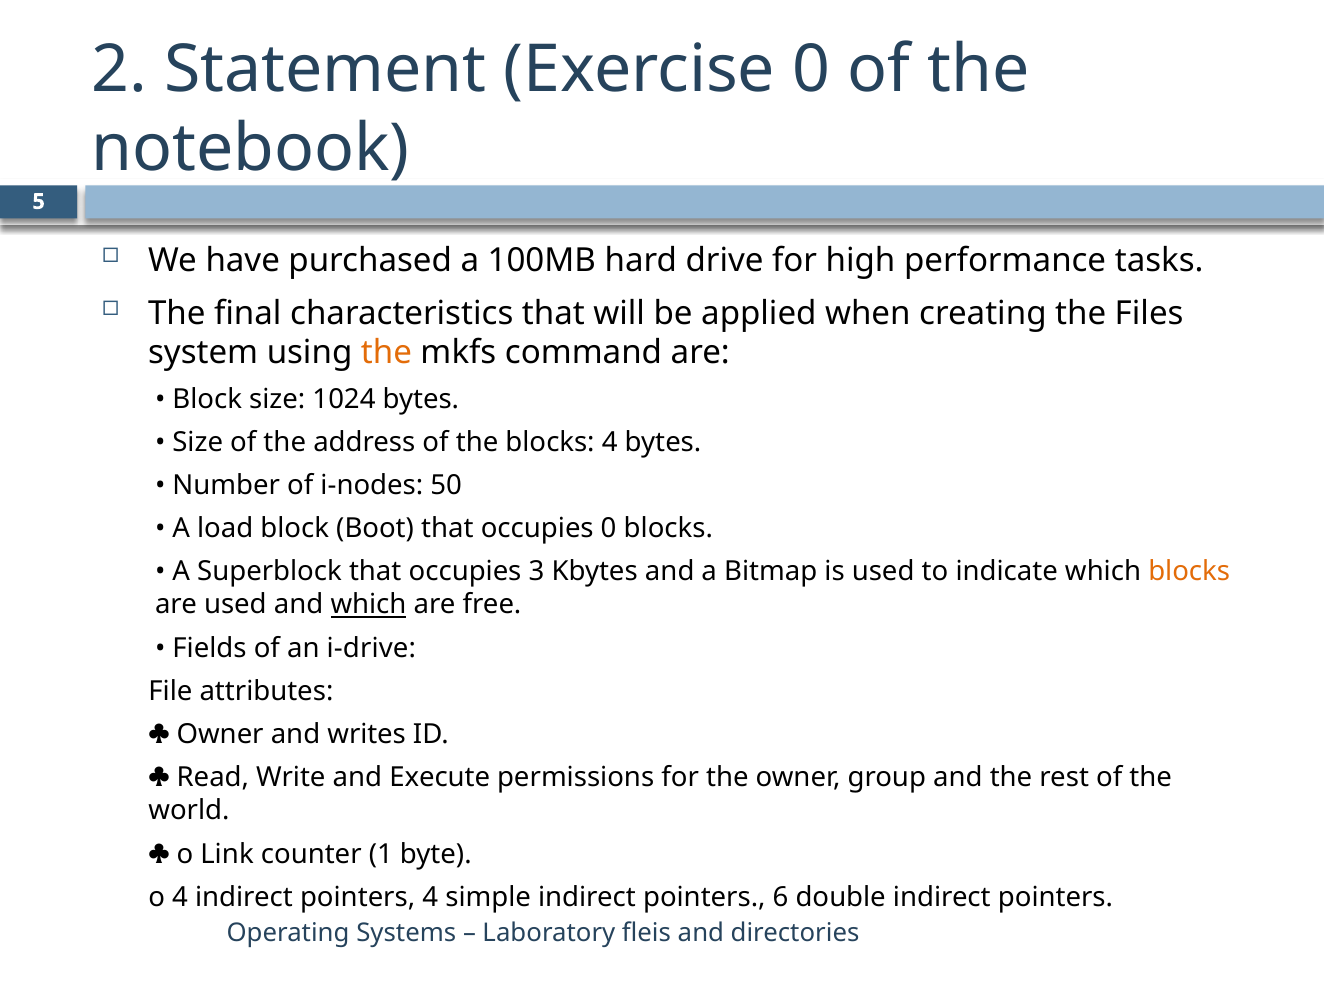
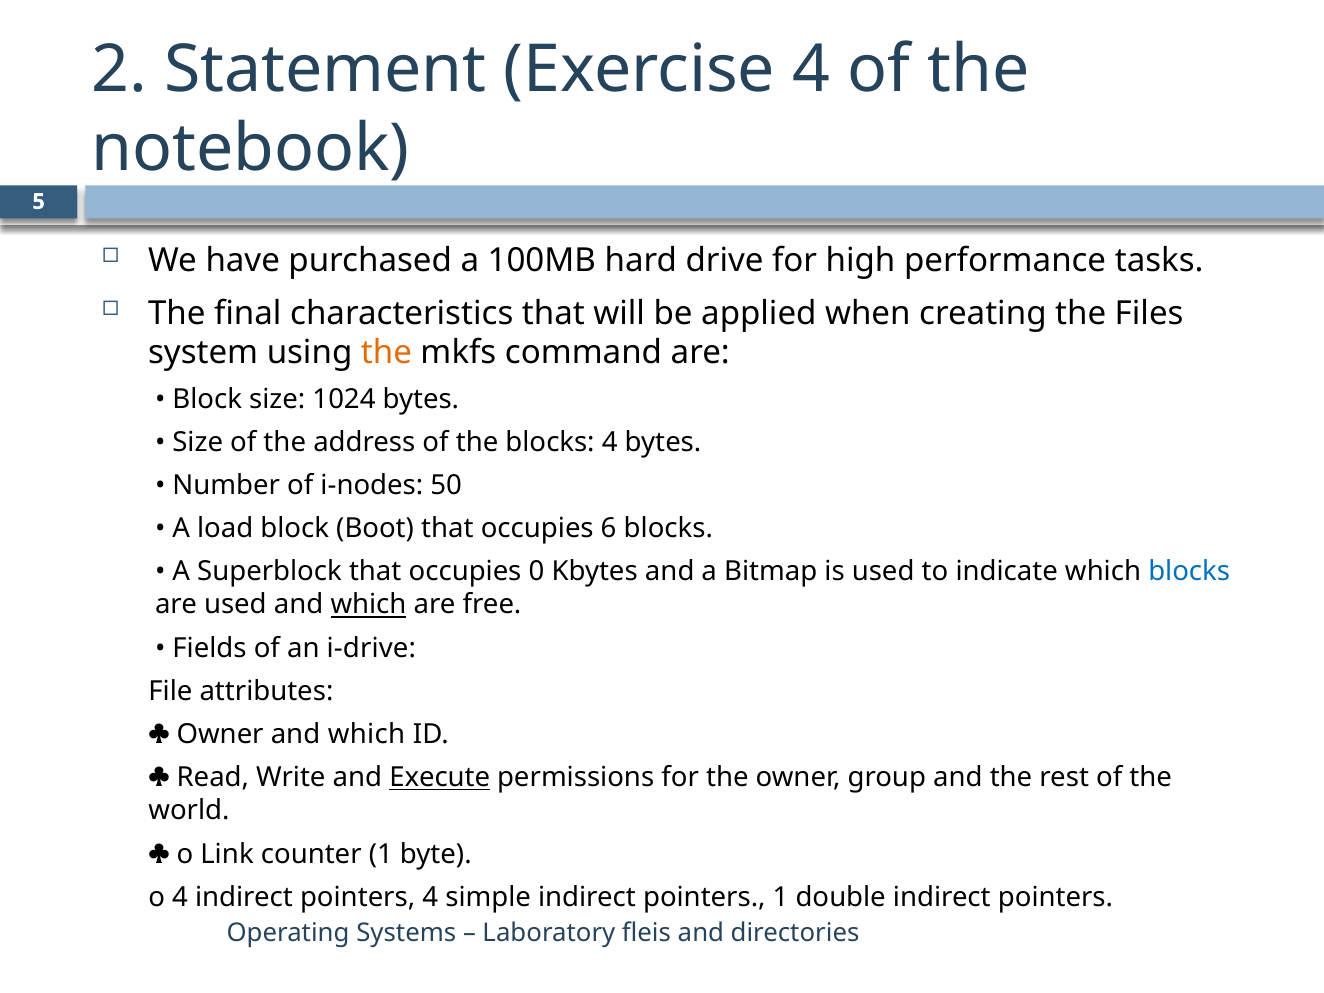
Exercise 0: 0 -> 4 (811, 70)
occupies 0: 0 -> 6 (609, 529)
3: 3 -> 0 (537, 572)
blocks colour: orange -> blue (1189, 572)
Owner and writes: writes -> which (366, 735)
Execute underline: none -> present (440, 778)
pointers 6: 6 -> 1 (781, 897)
